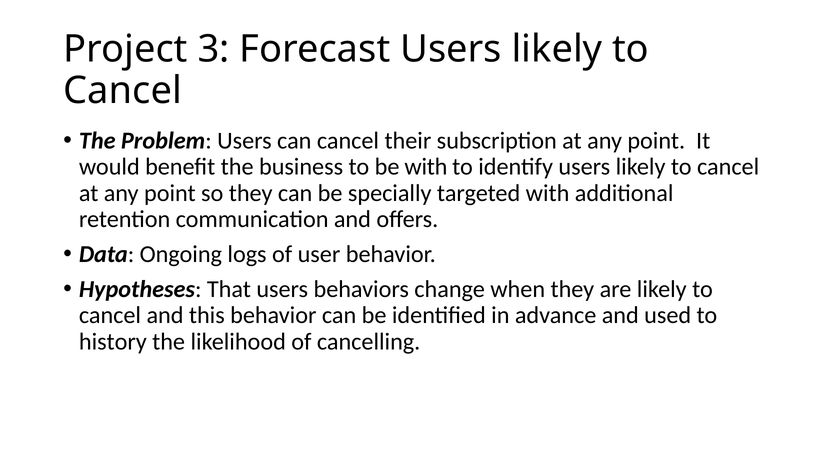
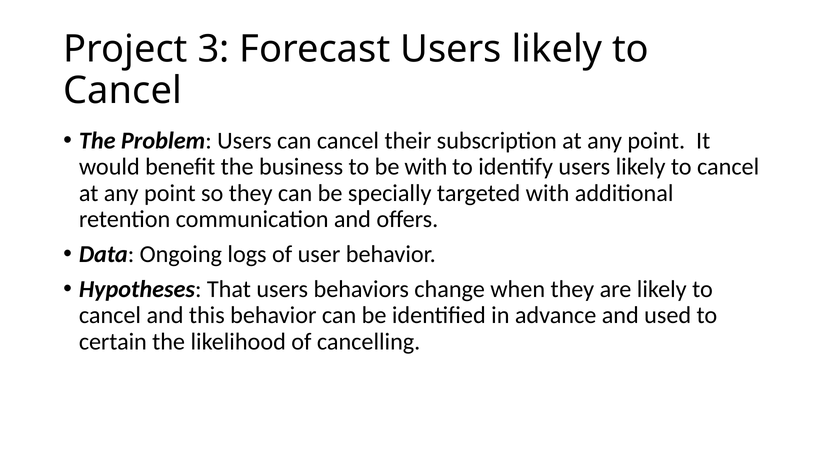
history: history -> certain (113, 341)
